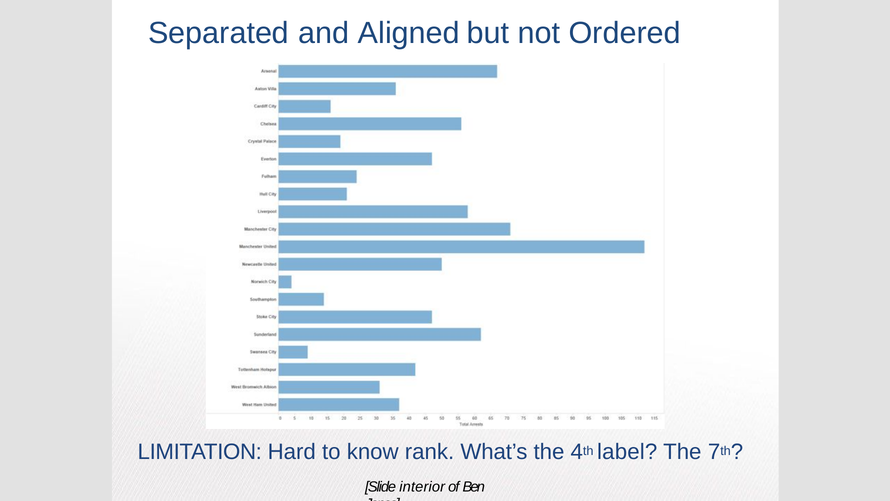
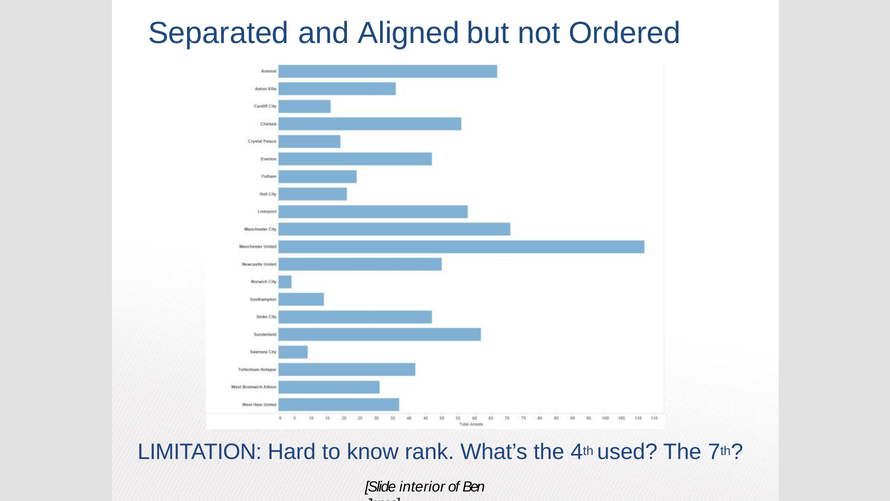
label: label -> used (627, 452)
